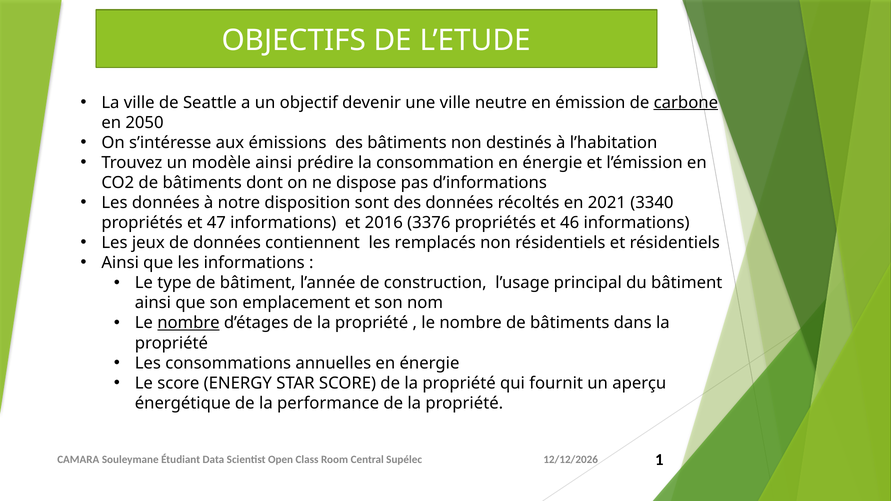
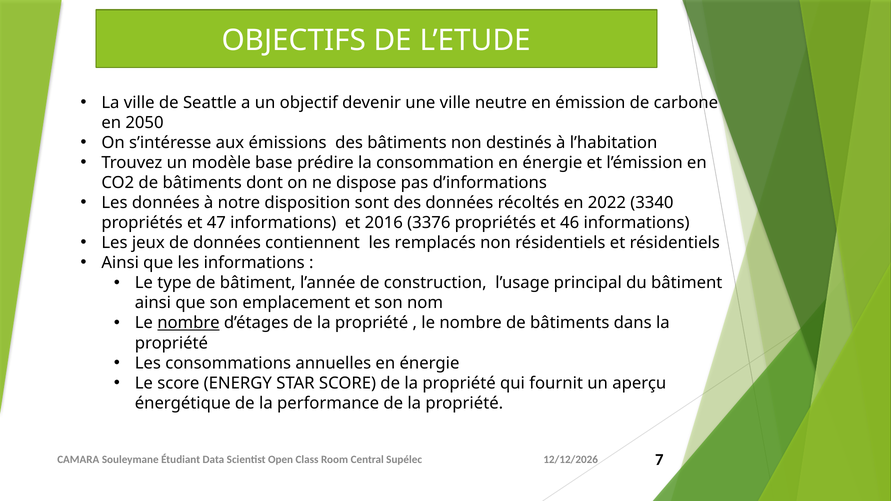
carbone underline: present -> none (686, 103)
modèle ainsi: ainsi -> base (274, 163)
2021: 2021 -> 2022 (607, 203)
1: 1 -> 7 (659, 460)
